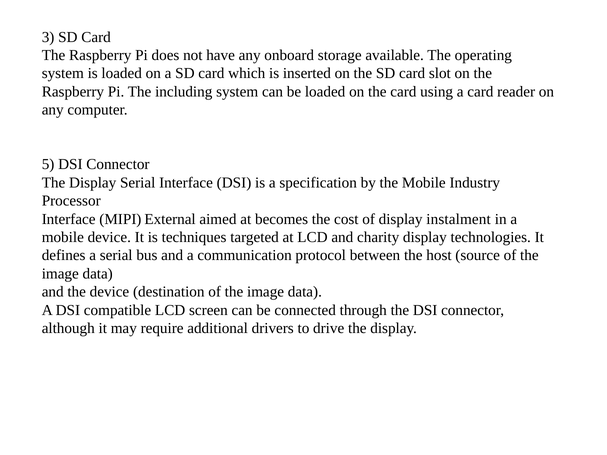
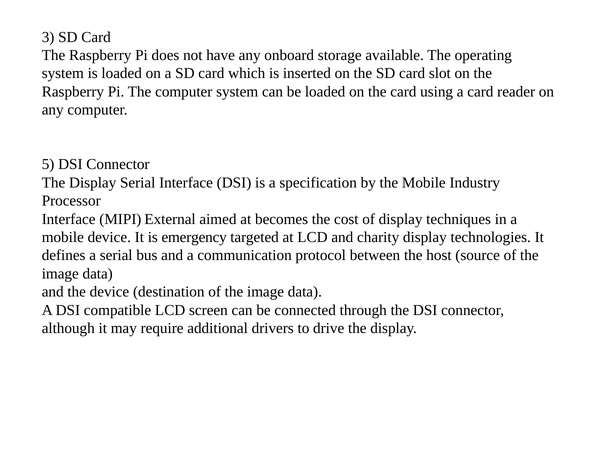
The including: including -> computer (184, 92)
instalment: instalment -> techniques (459, 219)
techniques: techniques -> emergency (194, 237)
